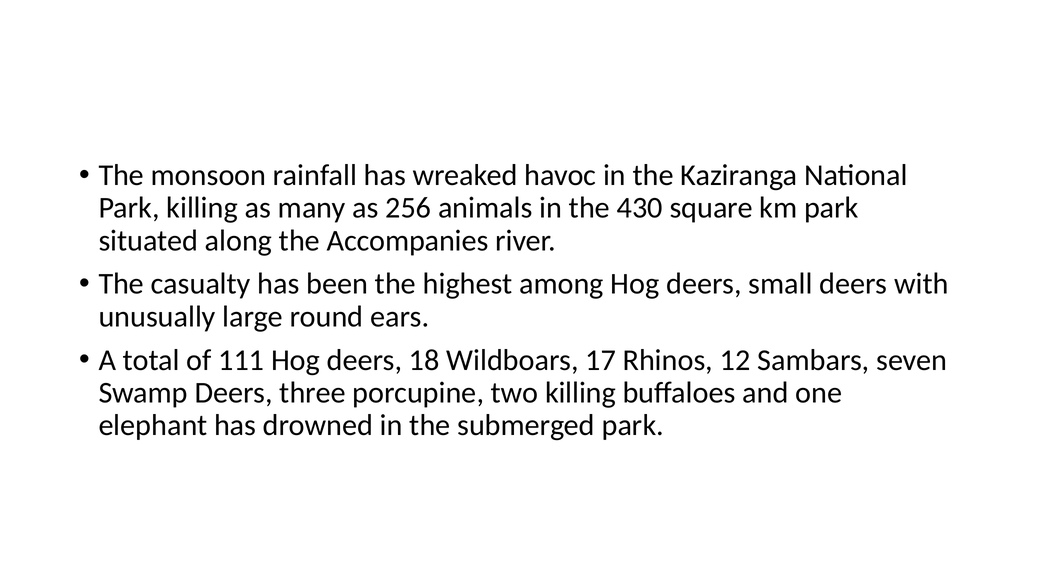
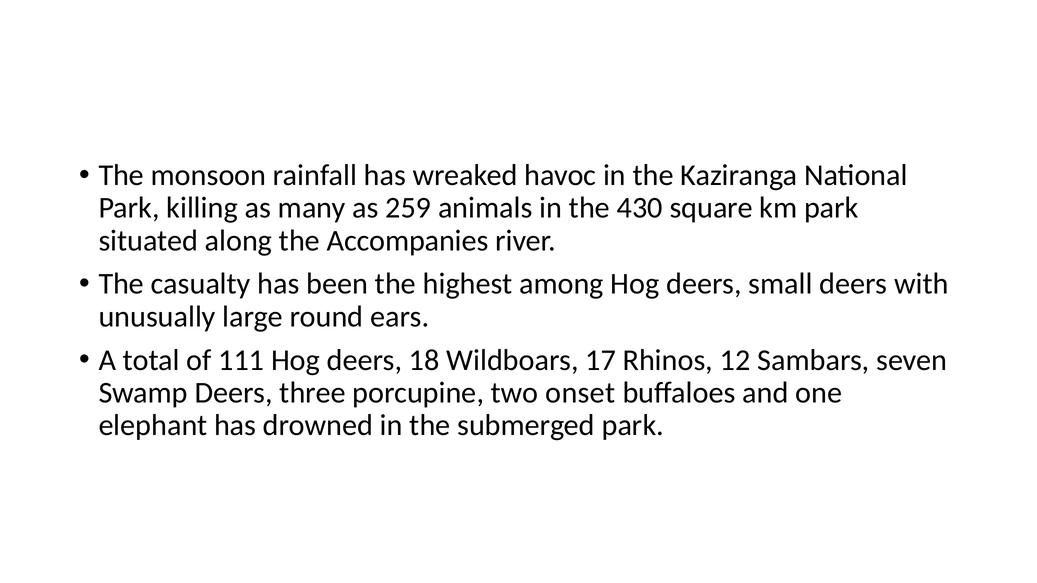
256: 256 -> 259 (408, 208)
two killing: killing -> onset (580, 393)
